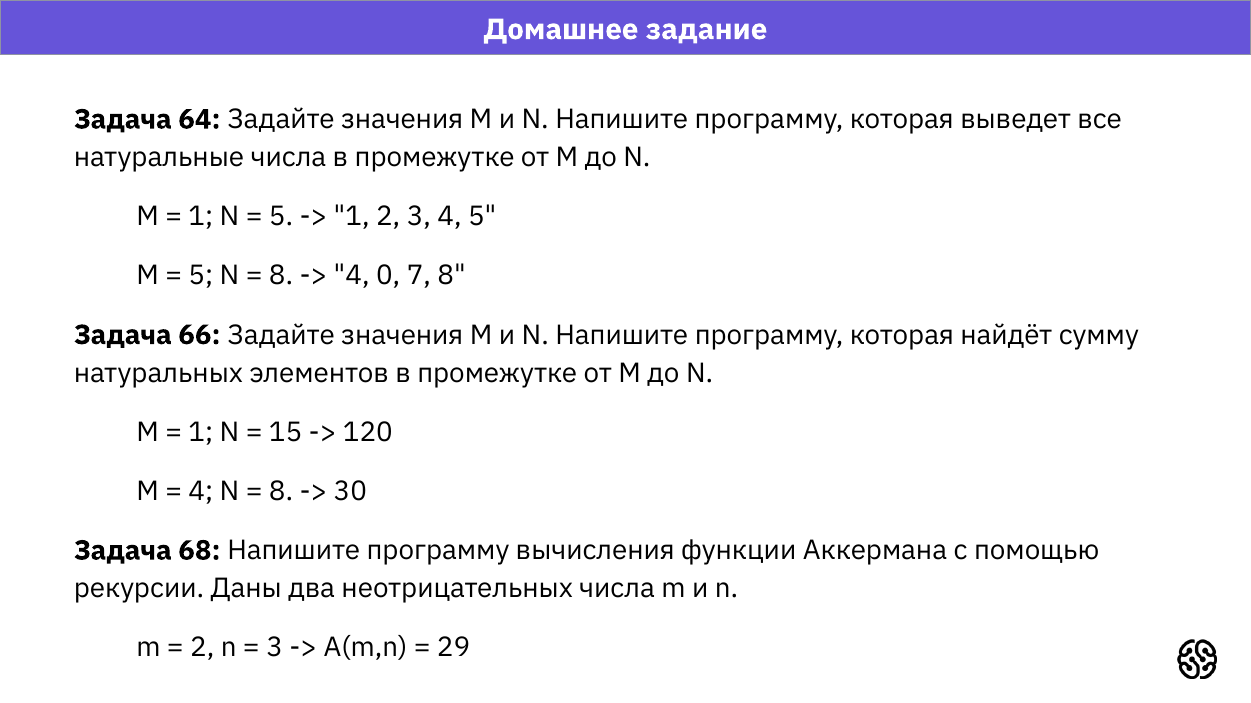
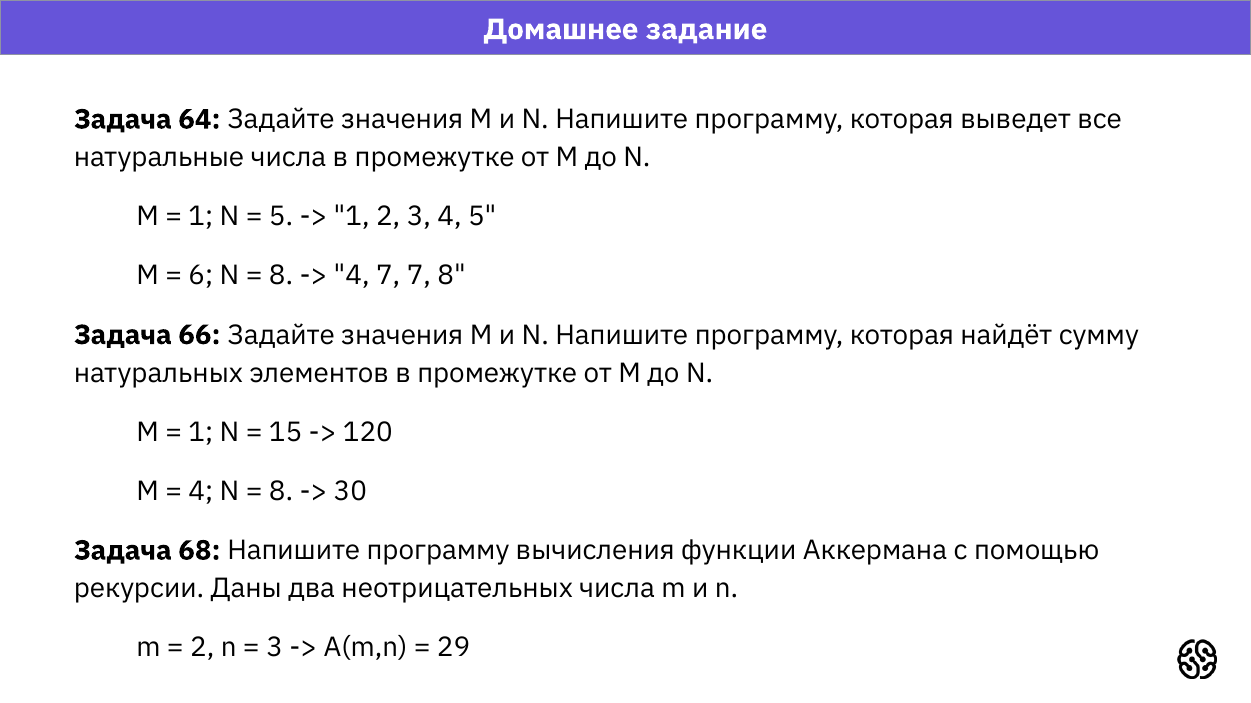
5: 5 -> 6 (201, 276)
4 0: 0 -> 7 (388, 276)
